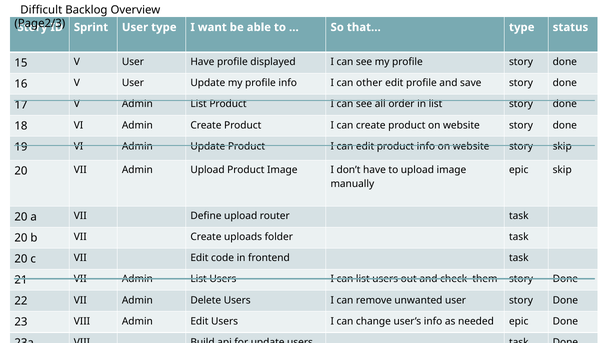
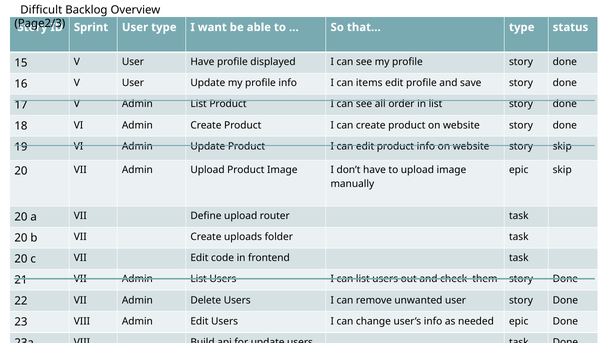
other: other -> items (369, 83)
